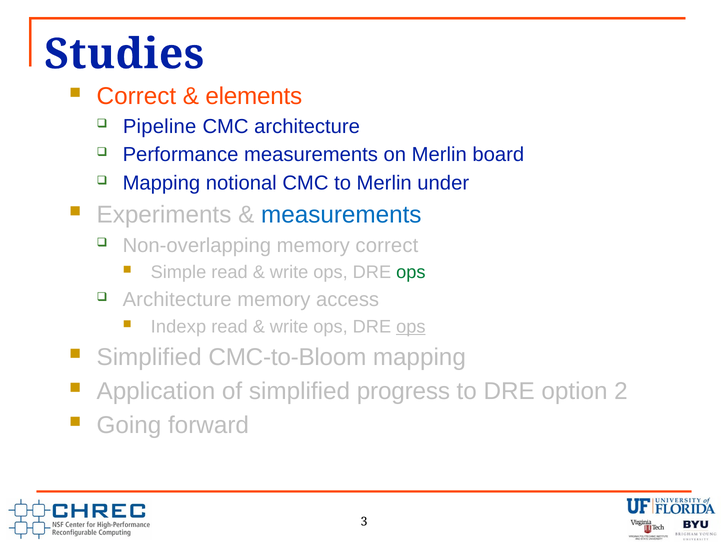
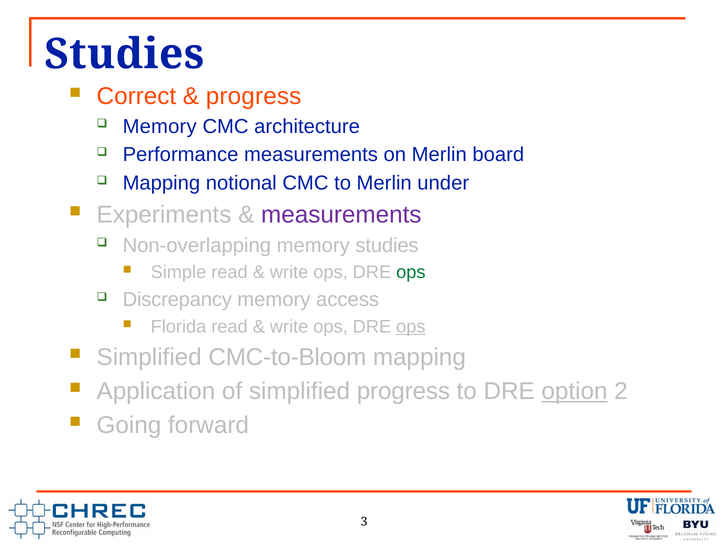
elements: elements -> progress (254, 96)
Pipeline: Pipeline -> Memory (160, 126)
measurements colour: blue -> purple (341, 215)
memory correct: correct -> studies (387, 245)
Architecture: Architecture -> Discrepancy (177, 300)
Indexp: Indexp -> Florida (179, 327)
option underline: none -> present (575, 391)
